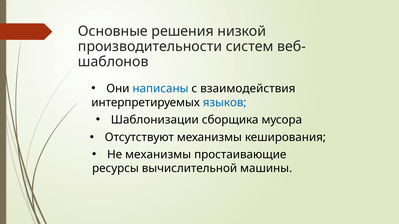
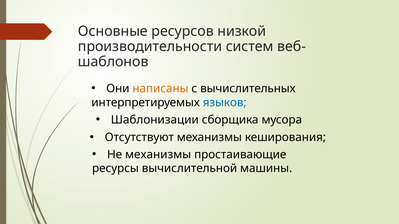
решения: решения -> ресурсов (183, 31)
написаны colour: blue -> orange (160, 89)
взаимодействия: взаимодействия -> вычислительных (248, 89)
